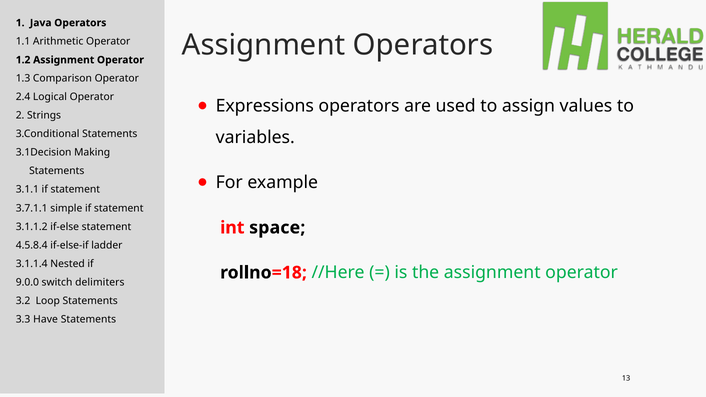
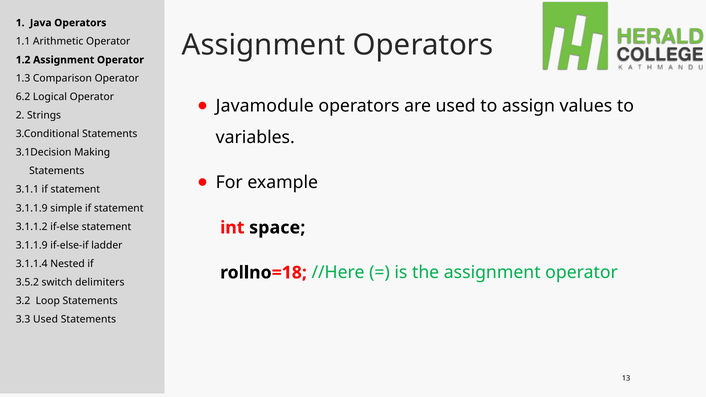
2.4: 2.4 -> 6.2 (23, 97)
Expressions: Expressions -> Javamodule (265, 106)
3.7.1.1: 3.7.1.1 -> 3.1.1.9 (32, 208)
4.5.8.4: 4.5.8.4 -> 3.1.1.9 (32, 245)
9.0.0: 9.0.0 -> 3.5.2 (27, 282)
3.3 Have: Have -> Used (46, 319)
